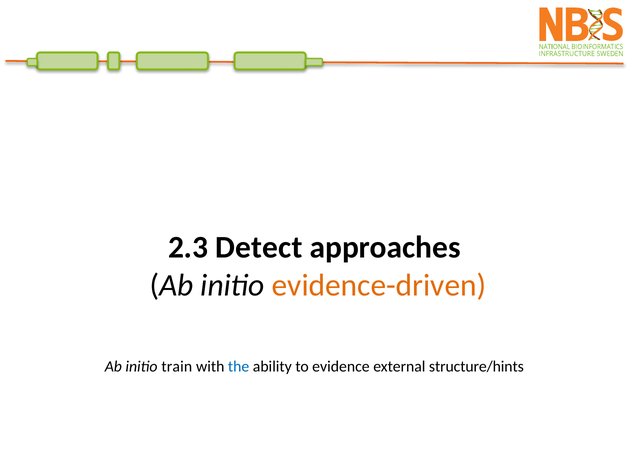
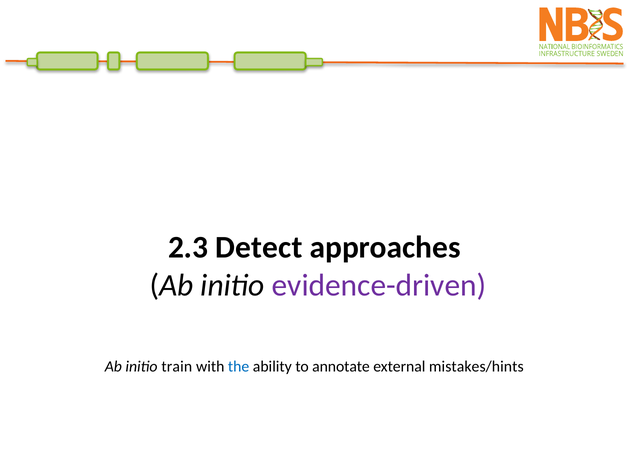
evidence-driven colour: orange -> purple (379, 285)
evidence: evidence -> annotate (341, 366)
structure/hints: structure/hints -> mistakes/hints (476, 366)
